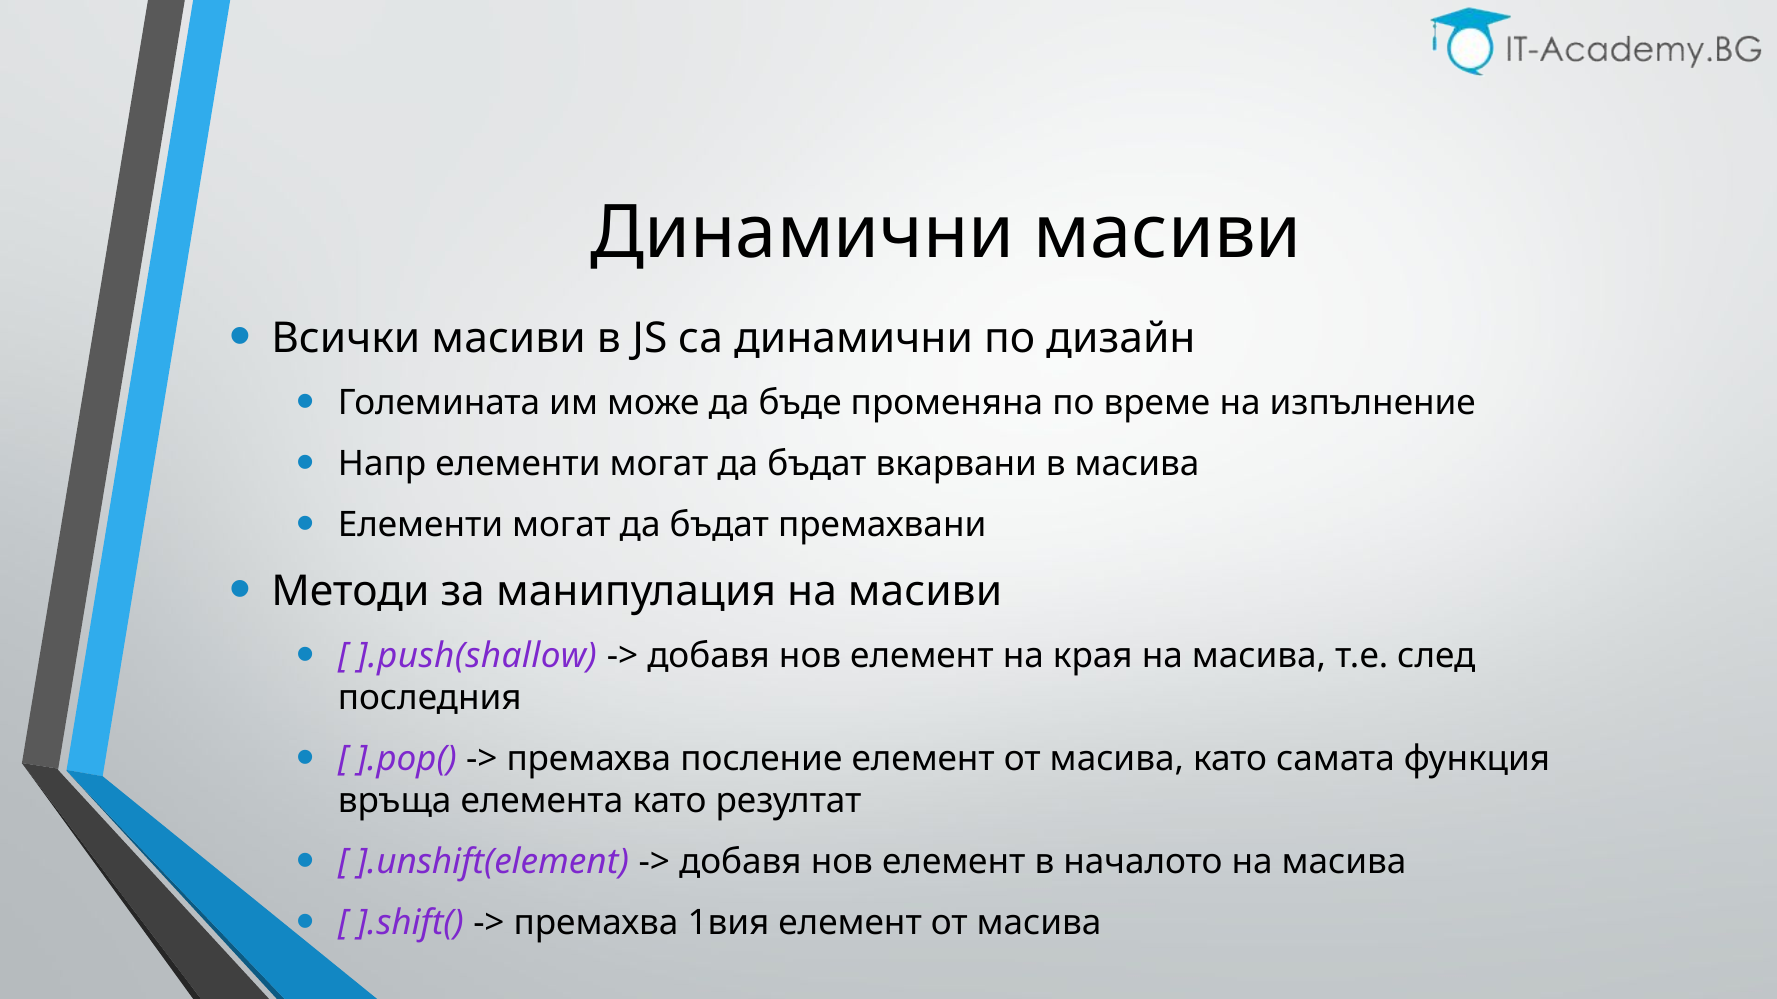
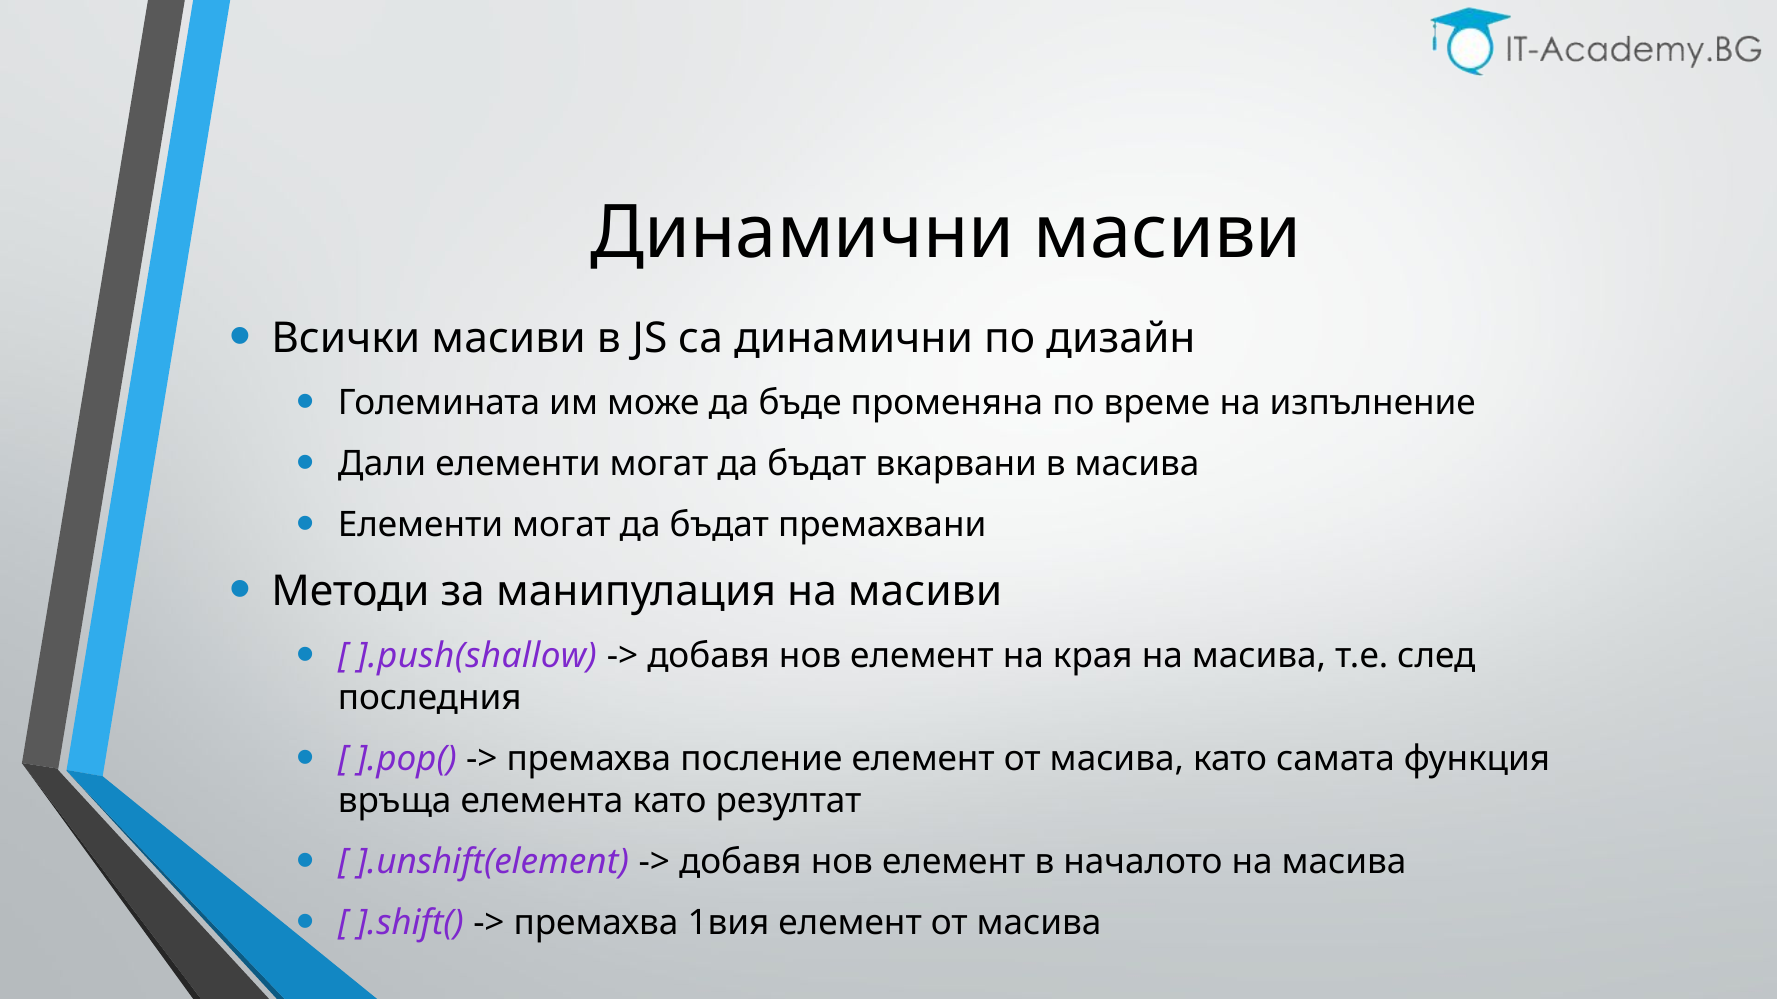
Напр: Напр -> Дали (382, 464)
